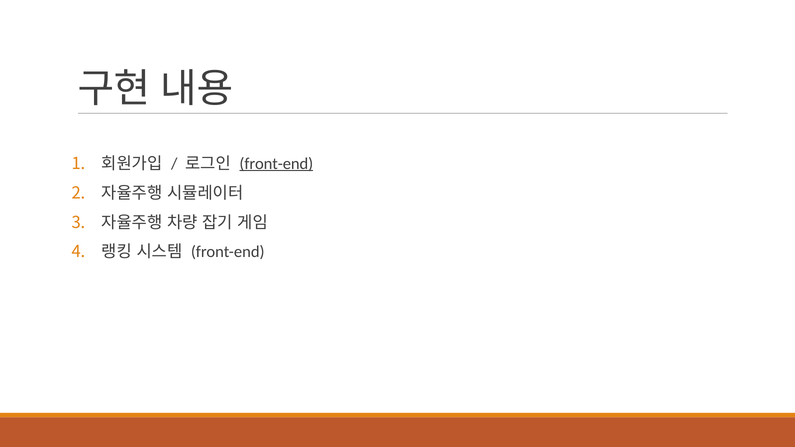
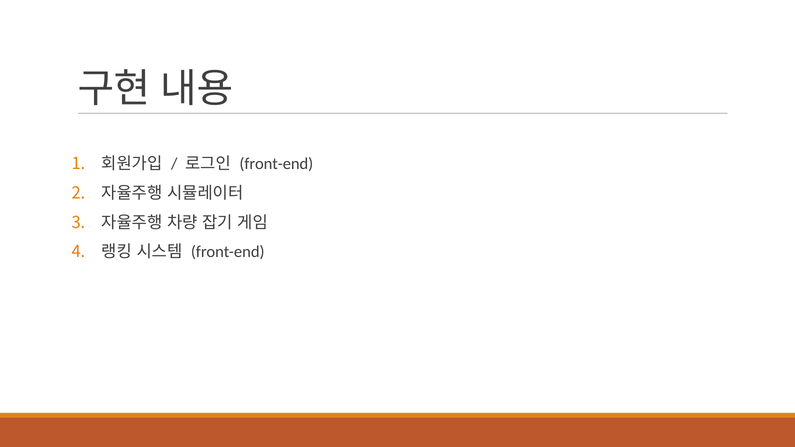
front-end underline: present -> none (276, 164)
